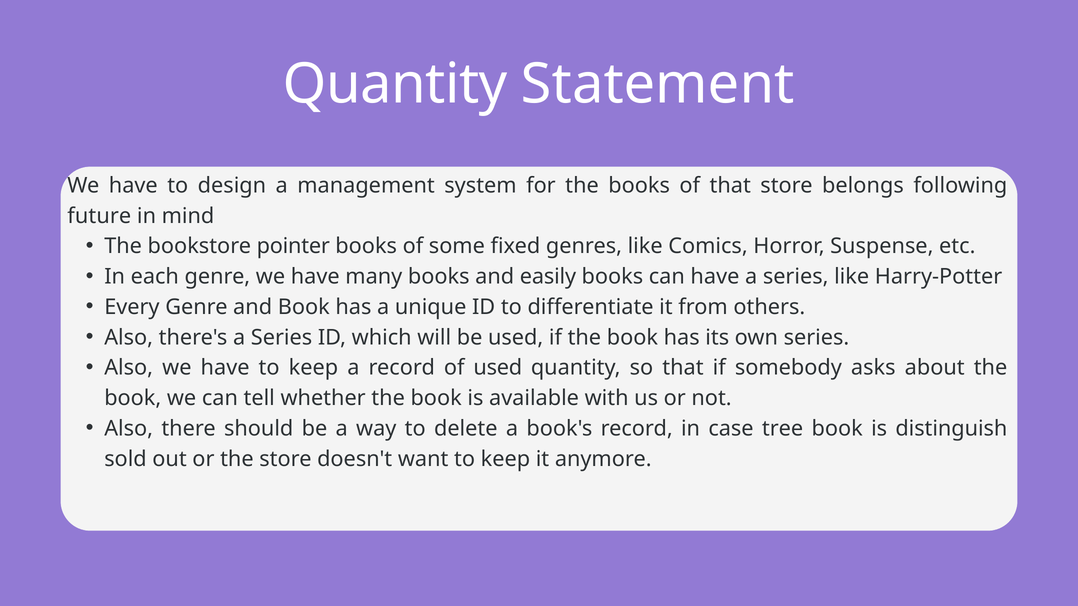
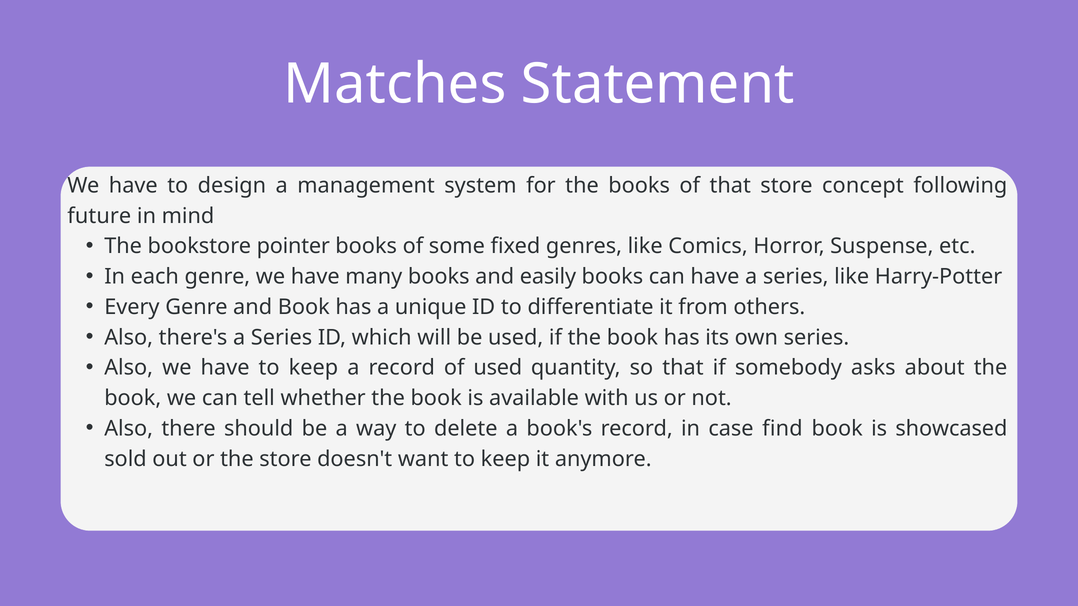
Quantity: Quantity -> Matches (395, 84)
belongs: belongs -> concept (863, 186)
tree: tree -> find (782, 429)
distinguish: distinguish -> showcased (951, 429)
